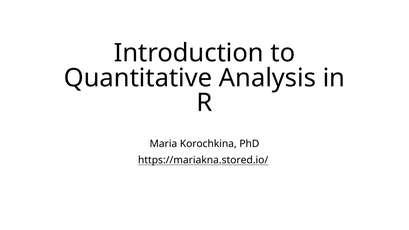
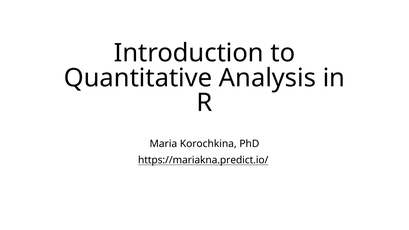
https://mariakna.stored.io/: https://mariakna.stored.io/ -> https://mariakna.predict.io/ (203, 160)
